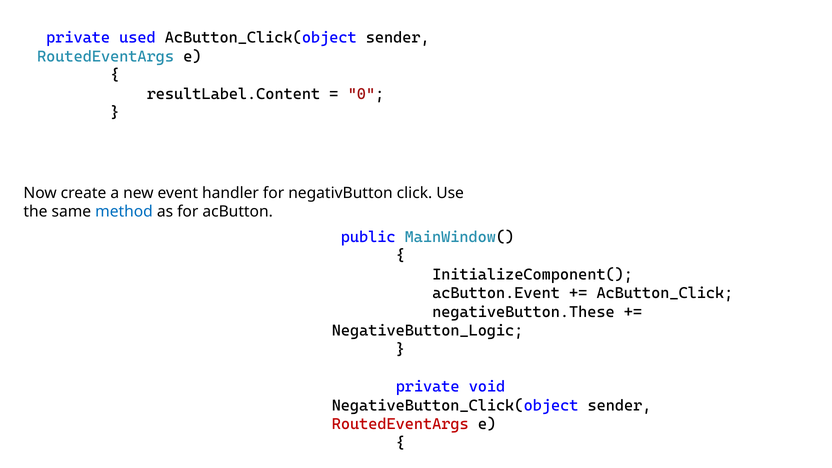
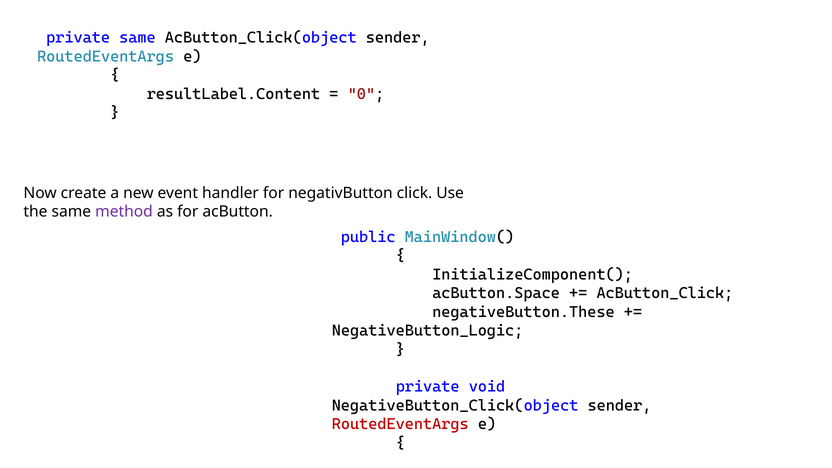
private used: used -> same (137, 38)
method colour: blue -> purple (124, 212)
acButton.Event: acButton.Event -> acButton.Space (496, 293)
